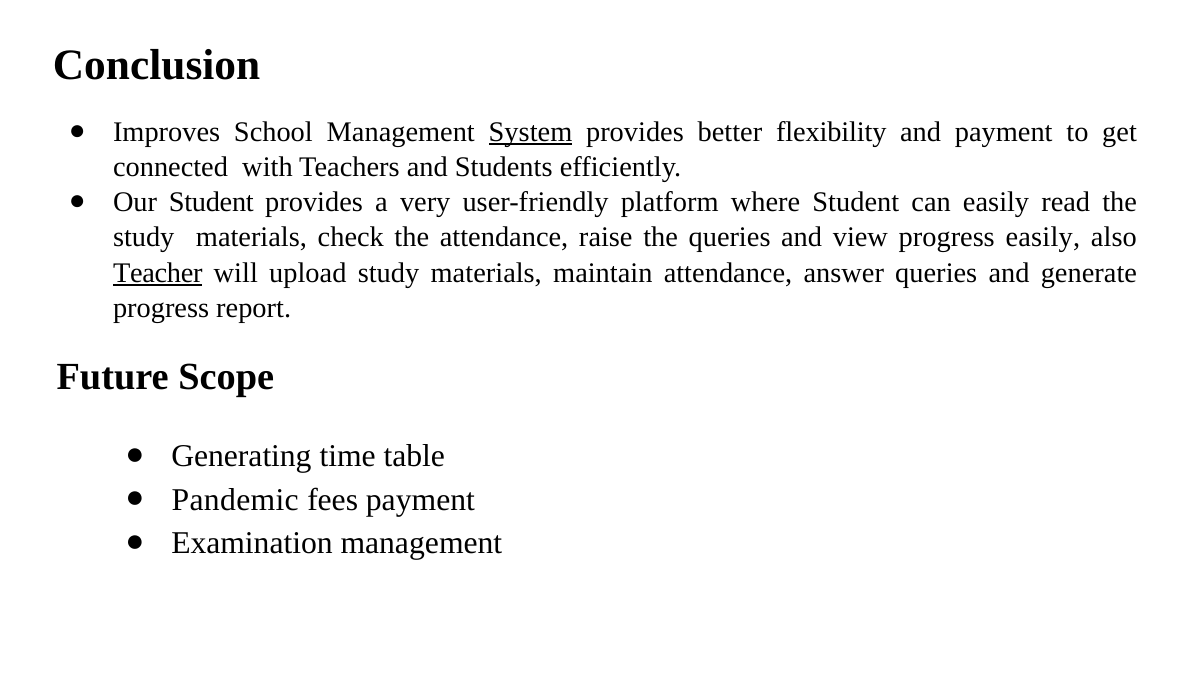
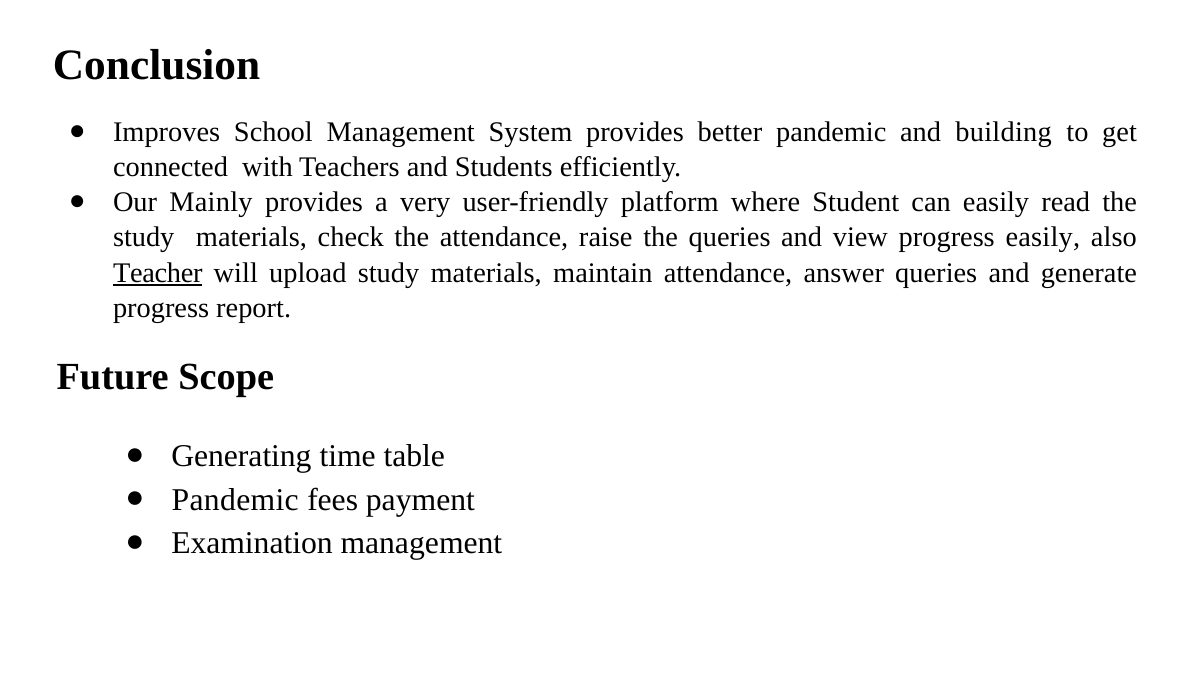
System underline: present -> none (530, 132)
better flexibility: flexibility -> pandemic (831, 132)
and payment: payment -> building (1004, 132)
Our Student: Student -> Mainly (211, 202)
